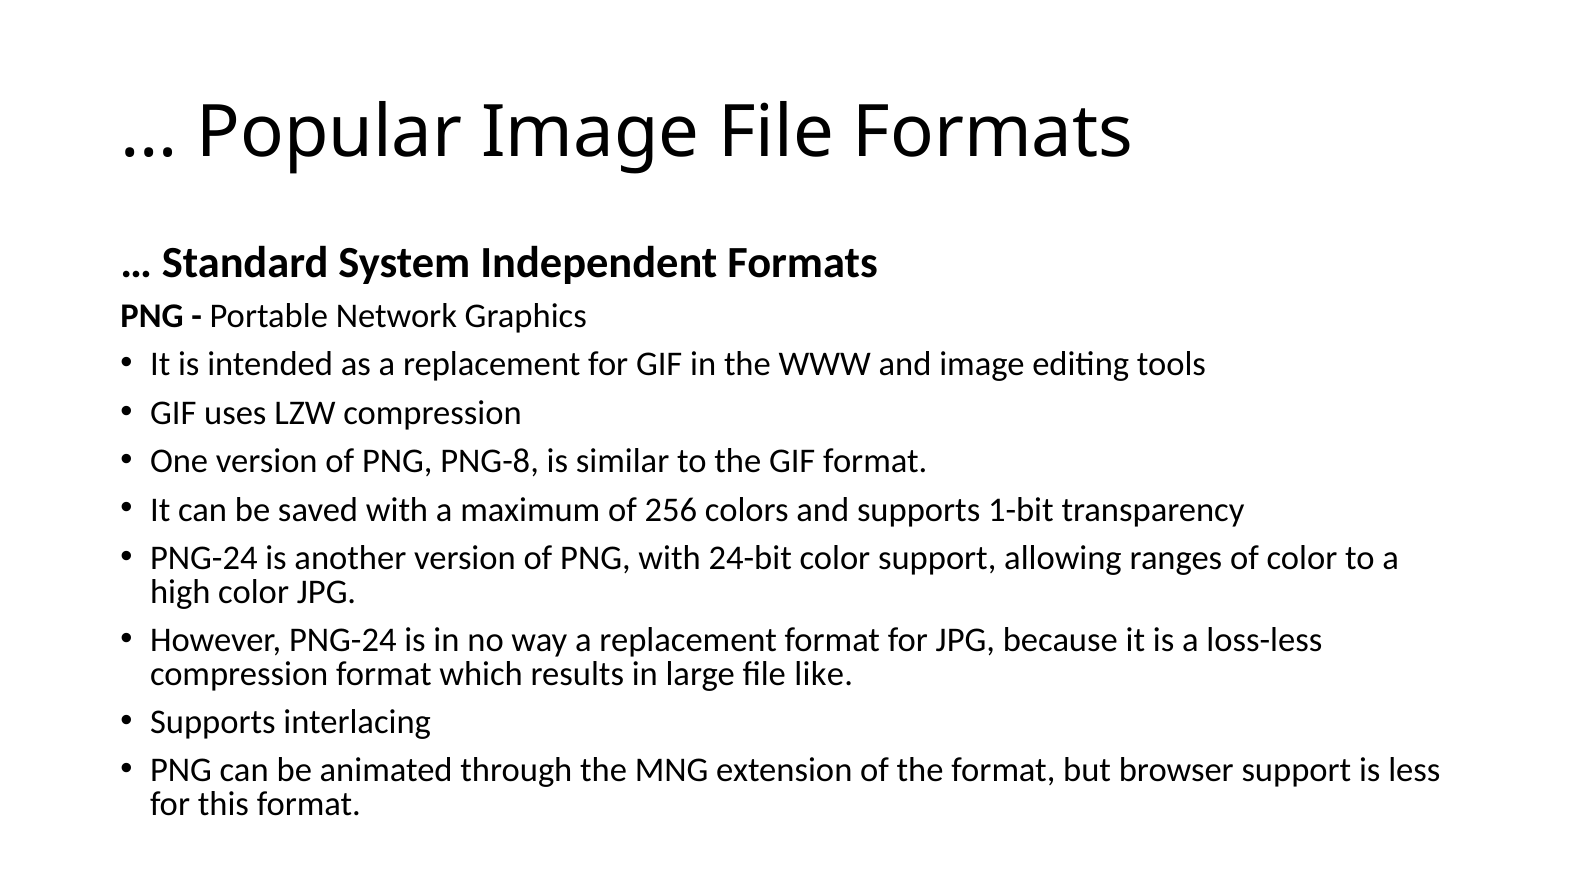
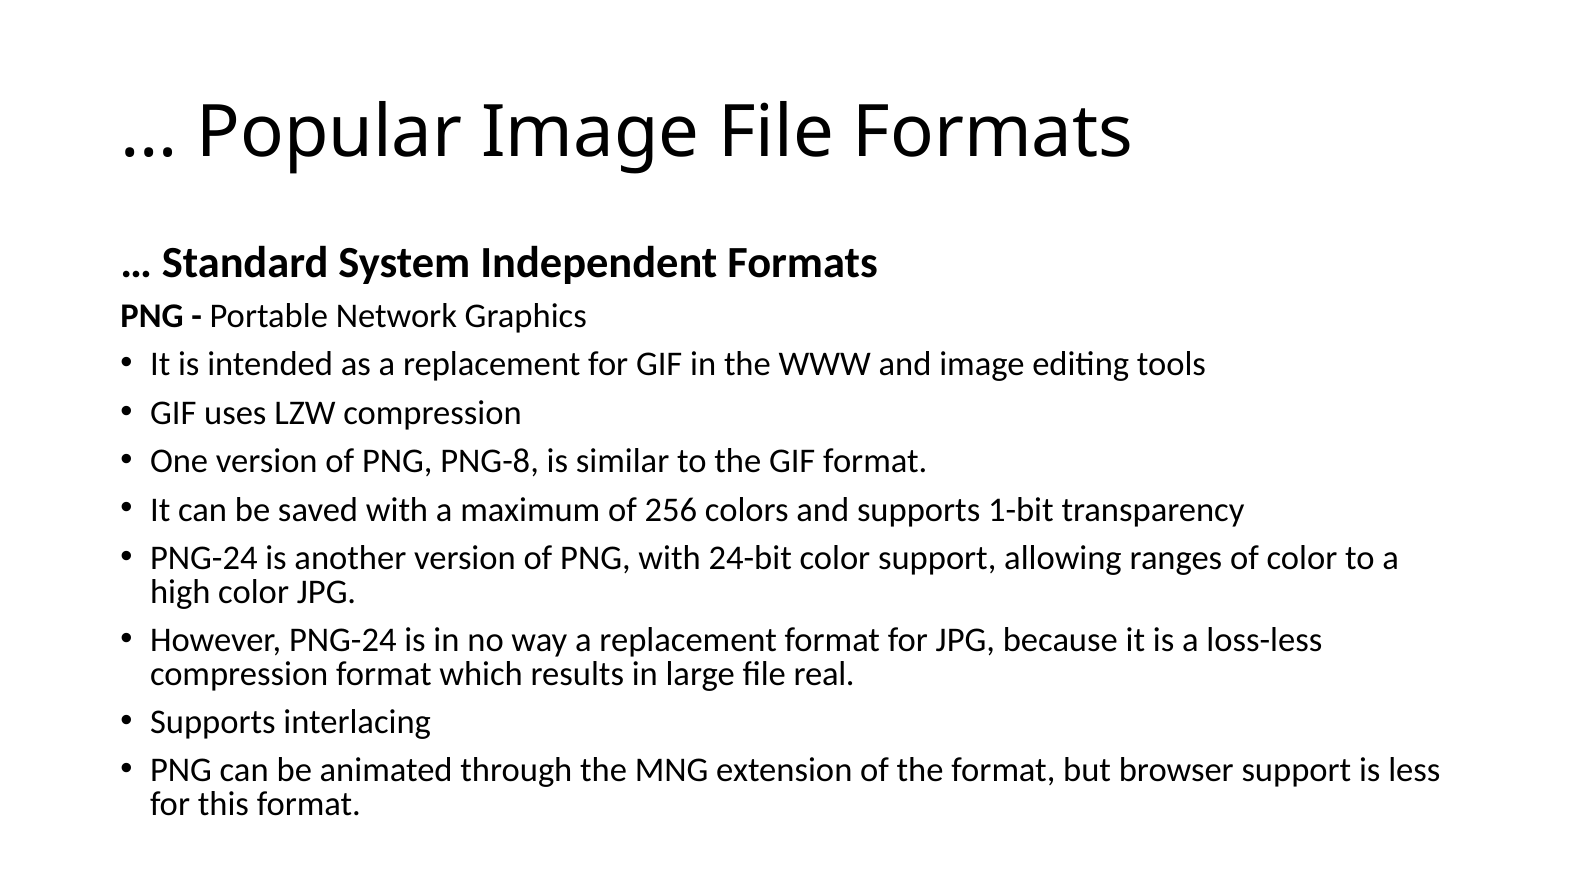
like: like -> real (824, 673)
